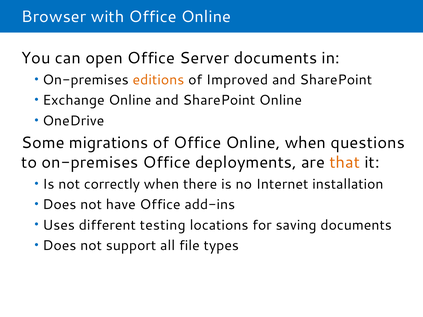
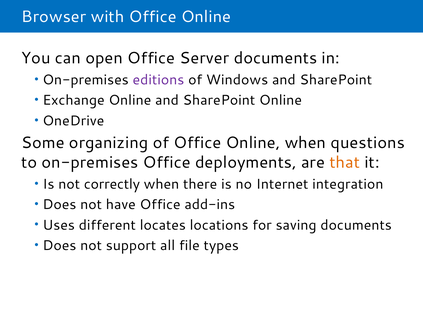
editions colour: orange -> purple (158, 80)
Improved: Improved -> Windows (237, 80)
migrations: migrations -> organizing (109, 143)
installation: installation -> integration (348, 184)
testing: testing -> locates (163, 225)
